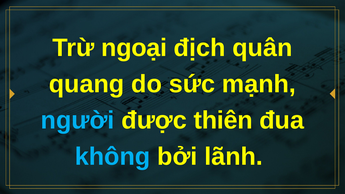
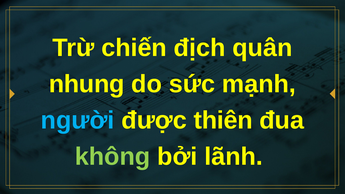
ngoại: ngoại -> chiến (134, 48)
quang: quang -> nhung (87, 84)
không colour: light blue -> light green (113, 157)
